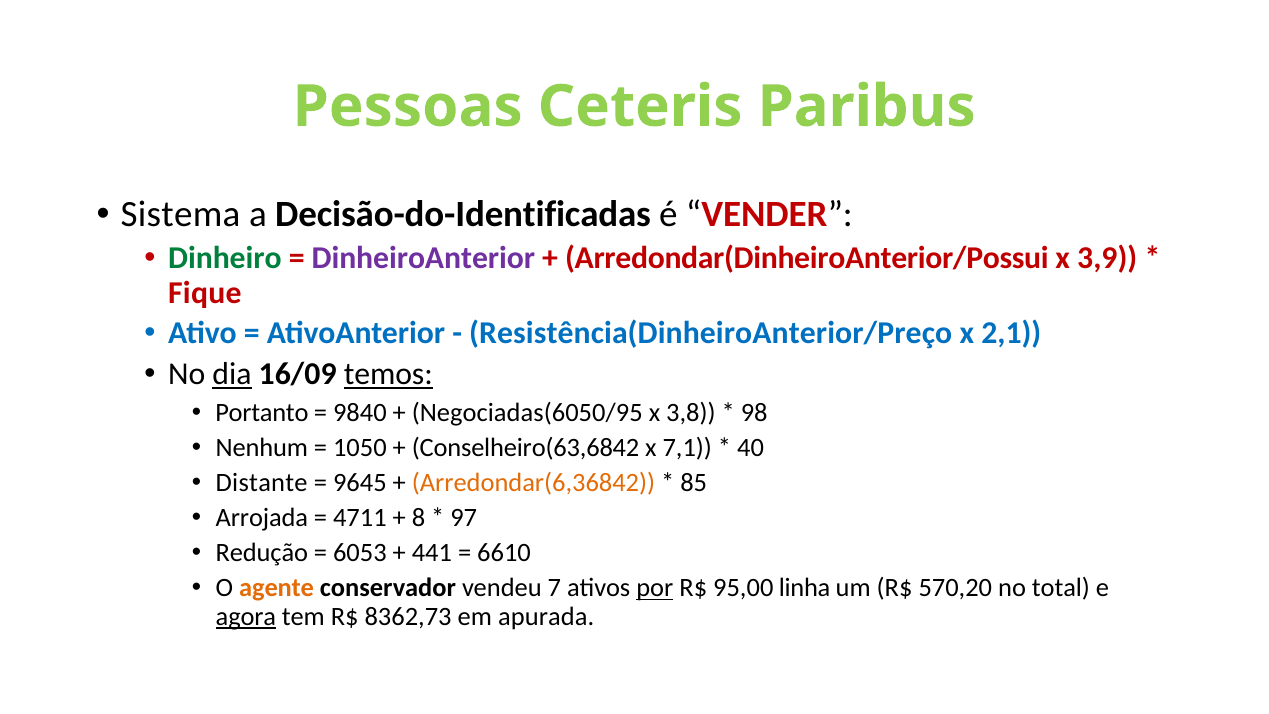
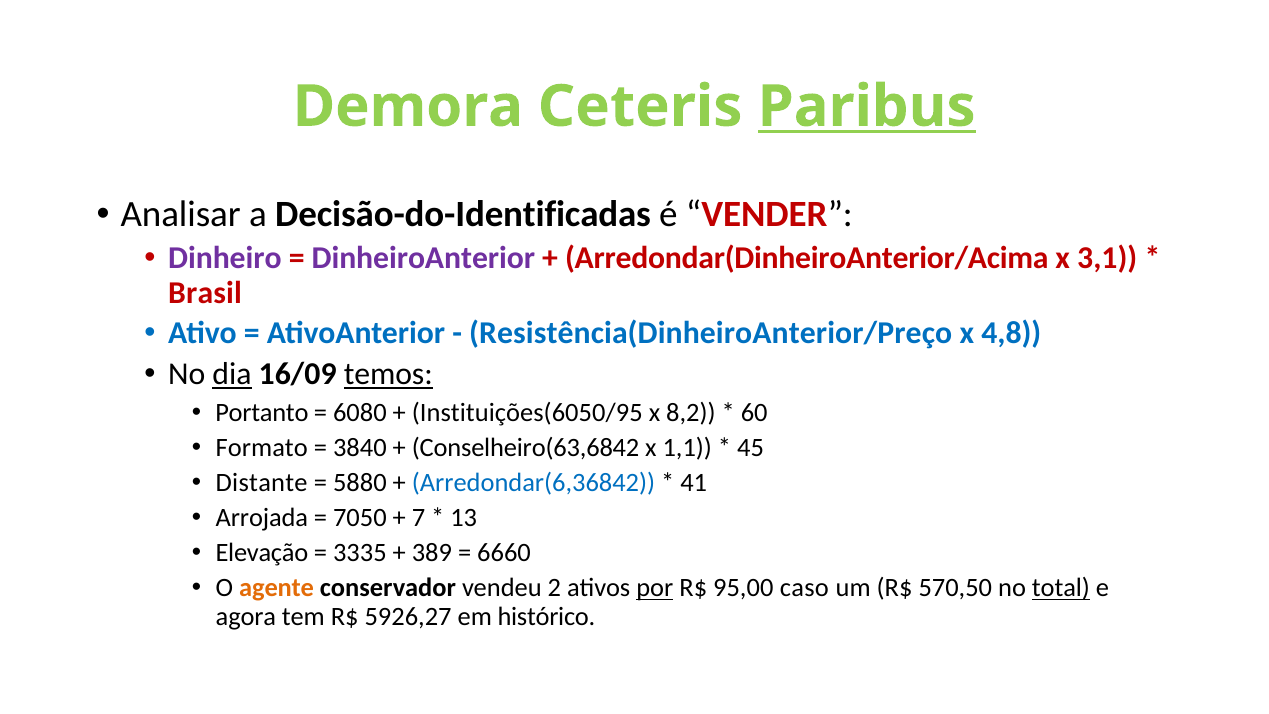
Pessoas: Pessoas -> Demora (408, 107)
Paribus underline: none -> present (867, 107)
Sistema: Sistema -> Analisar (181, 215)
Dinheiro colour: green -> purple (225, 258)
Arredondar(DinheiroAnterior/Possui: Arredondar(DinheiroAnterior/Possui -> Arredondar(DinheiroAnterior/Acima (807, 258)
3,9: 3,9 -> 3,1 (1107, 258)
Fique: Fique -> Brasil (205, 293)
2,1: 2,1 -> 4,8 (1011, 333)
9840: 9840 -> 6080 (360, 412)
Negociadas(6050/95: Negociadas(6050/95 -> Instituições(6050/95 (527, 412)
3,8: 3,8 -> 8,2 (691, 412)
98: 98 -> 60 (754, 412)
Nenhum: Nenhum -> Formato (262, 447)
1050: 1050 -> 3840 (360, 447)
7,1: 7,1 -> 1,1 (687, 447)
40: 40 -> 45 (751, 447)
9645: 9645 -> 5880 (360, 483)
Arredondar(6,36842 colour: orange -> blue (533, 483)
85: 85 -> 41 (694, 483)
4711: 4711 -> 7050 (360, 518)
8: 8 -> 7 (418, 518)
97: 97 -> 13 (464, 518)
Redução: Redução -> Elevação (262, 553)
6053: 6053 -> 3335 (360, 553)
441: 441 -> 389 (432, 553)
6610: 6610 -> 6660 (504, 553)
7: 7 -> 2 (554, 588)
linha: linha -> caso (804, 588)
570,20: 570,20 -> 570,50 (955, 588)
total underline: none -> present (1061, 588)
agora underline: present -> none (246, 617)
8362,73: 8362,73 -> 5926,27 (408, 617)
apurada: apurada -> histórico (546, 617)
